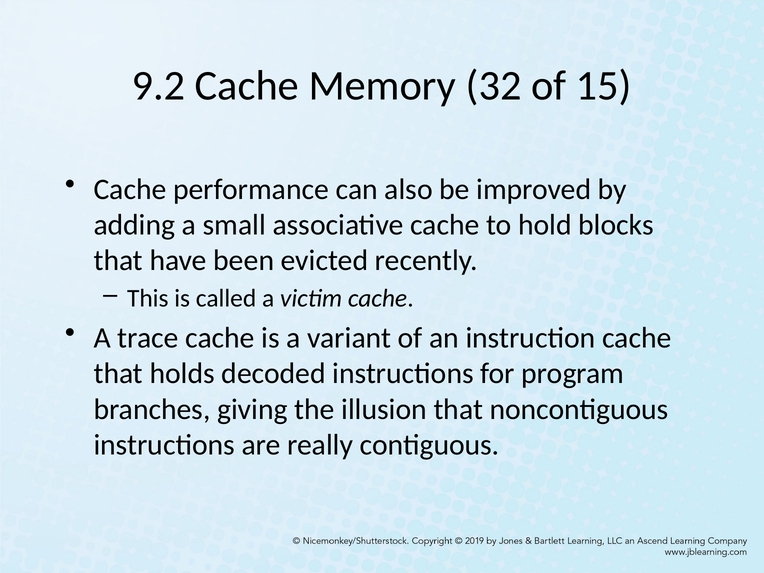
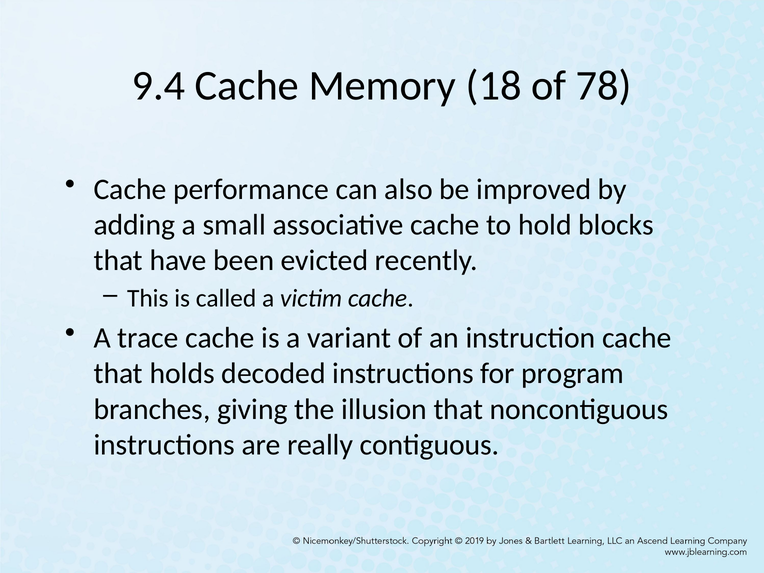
9.2: 9.2 -> 9.4 (159, 86)
32: 32 -> 18 (494, 86)
15: 15 -> 78 (604, 86)
